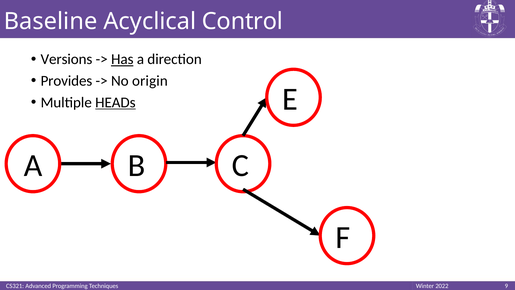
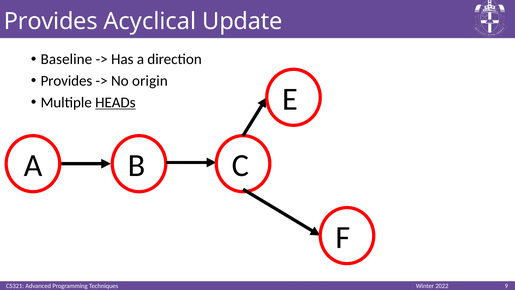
Baseline: Baseline -> Provides (51, 21)
Control: Control -> Update (242, 21)
Versions: Versions -> Baseline (66, 59)
Has underline: present -> none (122, 59)
